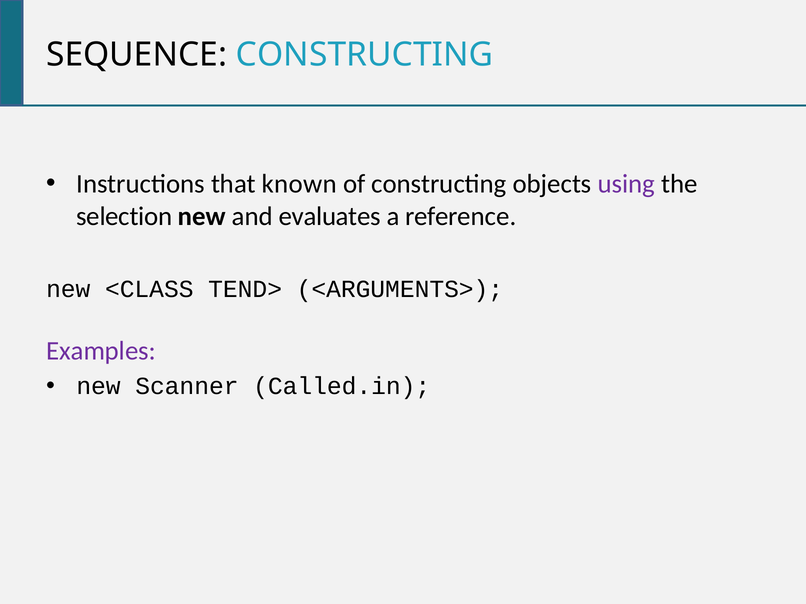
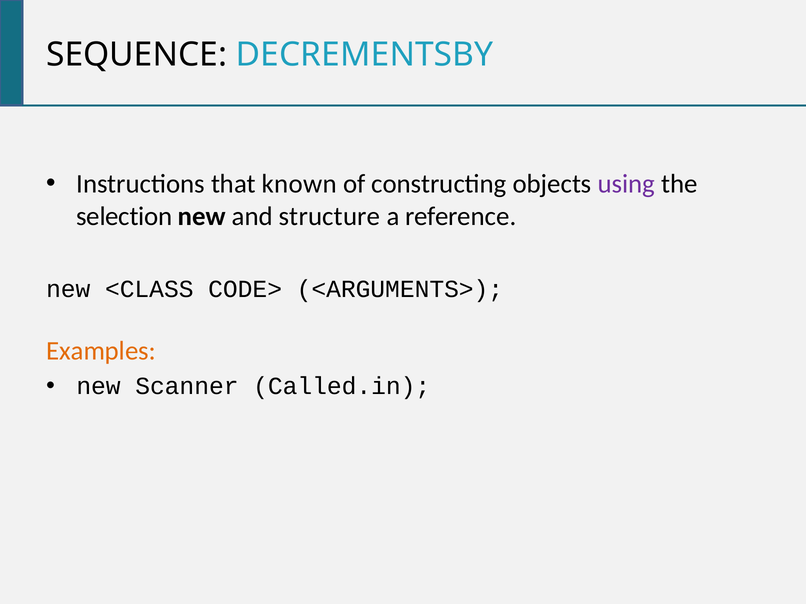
SEQUENCE CONSTRUCTING: CONSTRUCTING -> DECREMENTSBY (365, 55)
evaluates: evaluates -> structure (329, 216)
TEND>: TEND> -> CODE> (245, 290)
Examples colour: purple -> orange (101, 351)
